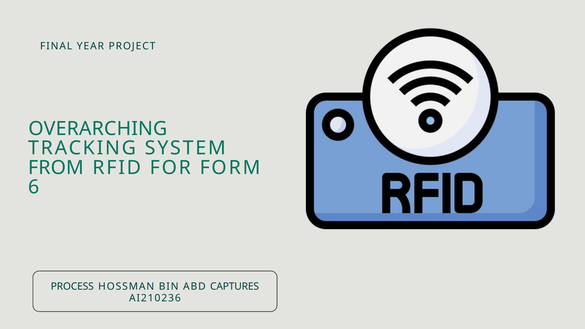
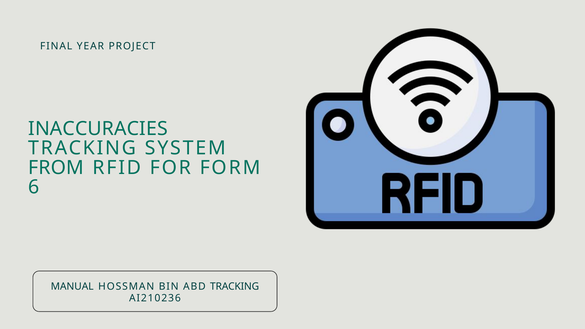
OVERARCHING: OVERARCHING -> INACCURACIES (98, 129)
PROCESS: PROCESS -> MANUAL (72, 286)
ABD CAPTURES: CAPTURES -> TRACKING (235, 286)
